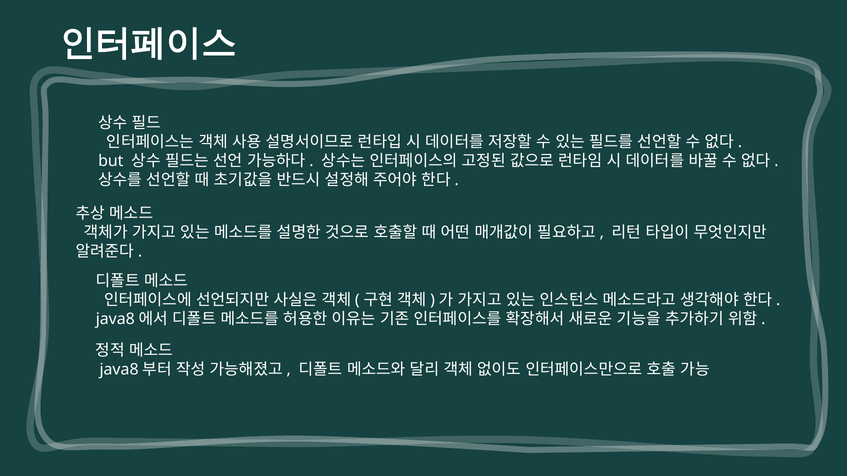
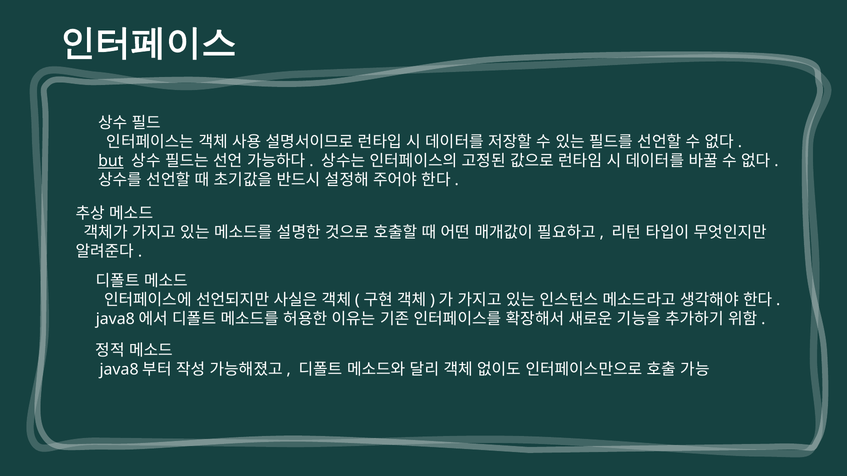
but underline: none -> present (111, 161)
